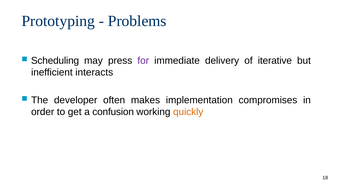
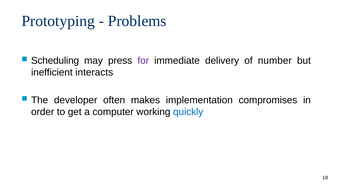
iterative: iterative -> number (275, 61)
confusion: confusion -> computer (113, 112)
quickly colour: orange -> blue (188, 112)
